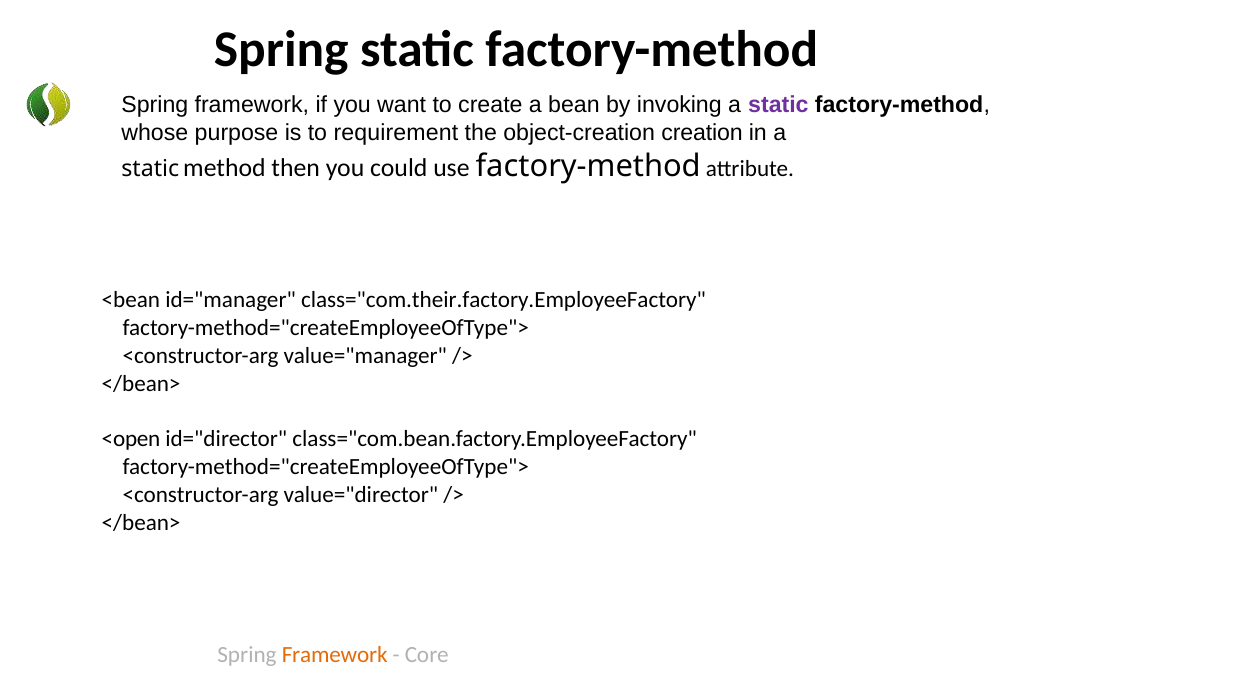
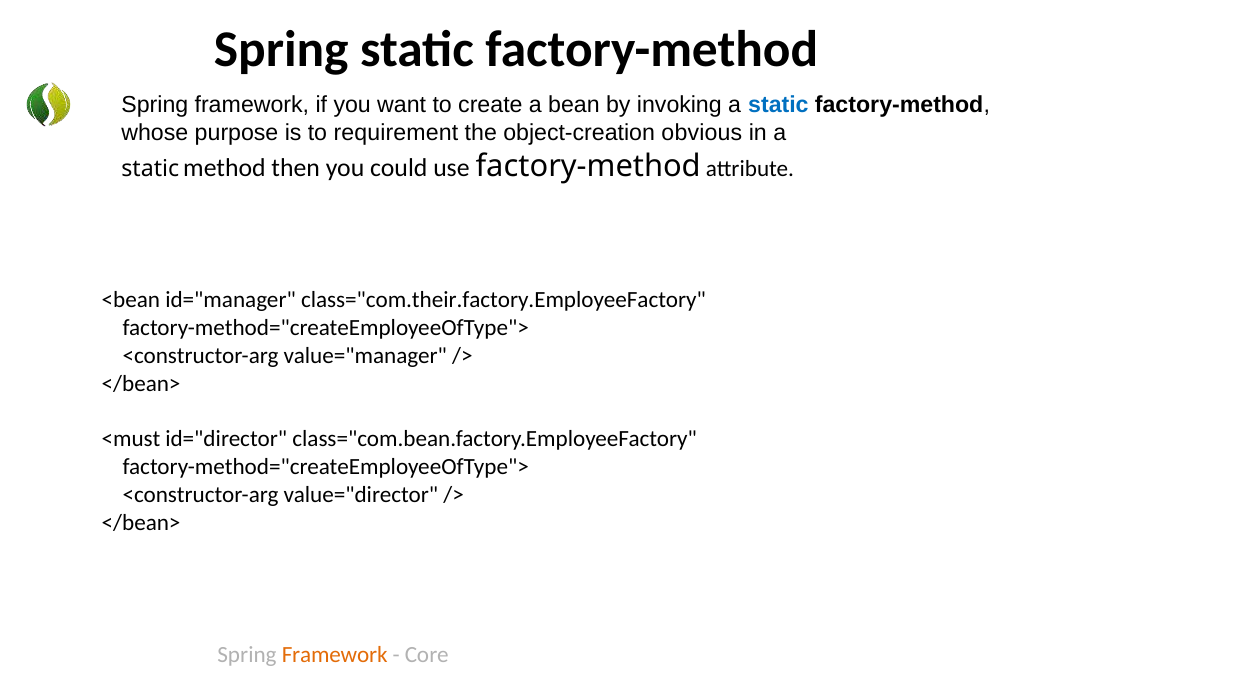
static colour: purple -> blue (778, 105)
creation: creation -> obvious (702, 133)
<open: <open -> <must (131, 439)
